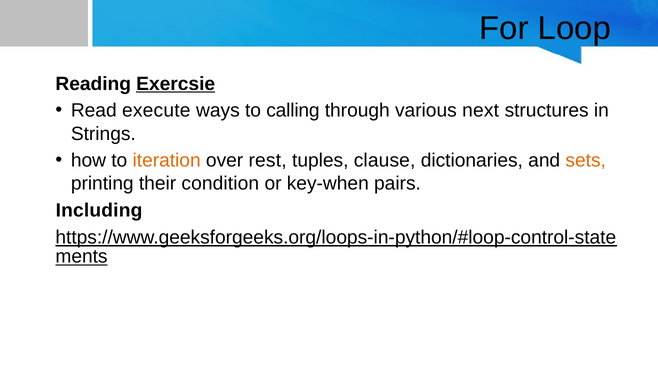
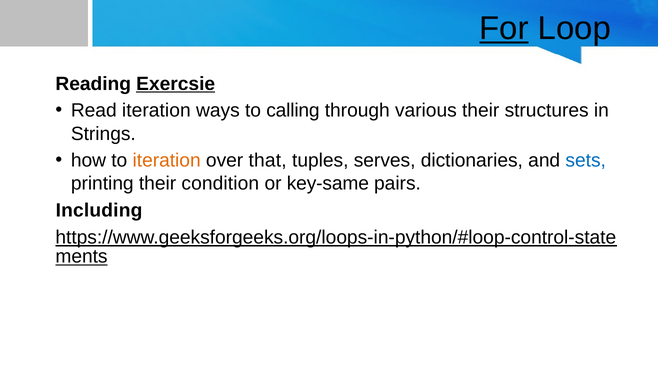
For underline: none -> present (504, 28)
Read execute: execute -> iteration (156, 111)
various next: next -> their (481, 111)
rest: rest -> that (268, 161)
clause: clause -> serves (385, 161)
sets colour: orange -> blue (586, 161)
key-when: key-when -> key-same (328, 184)
